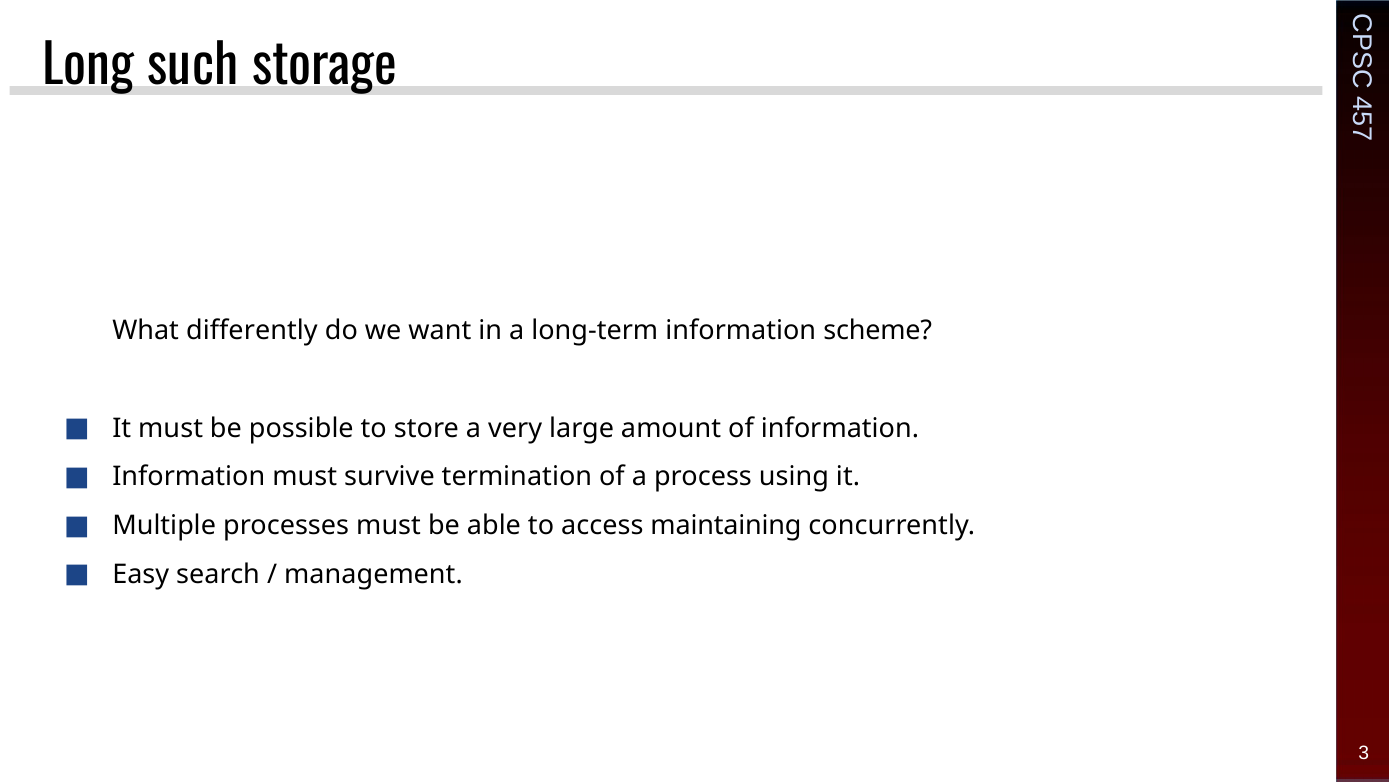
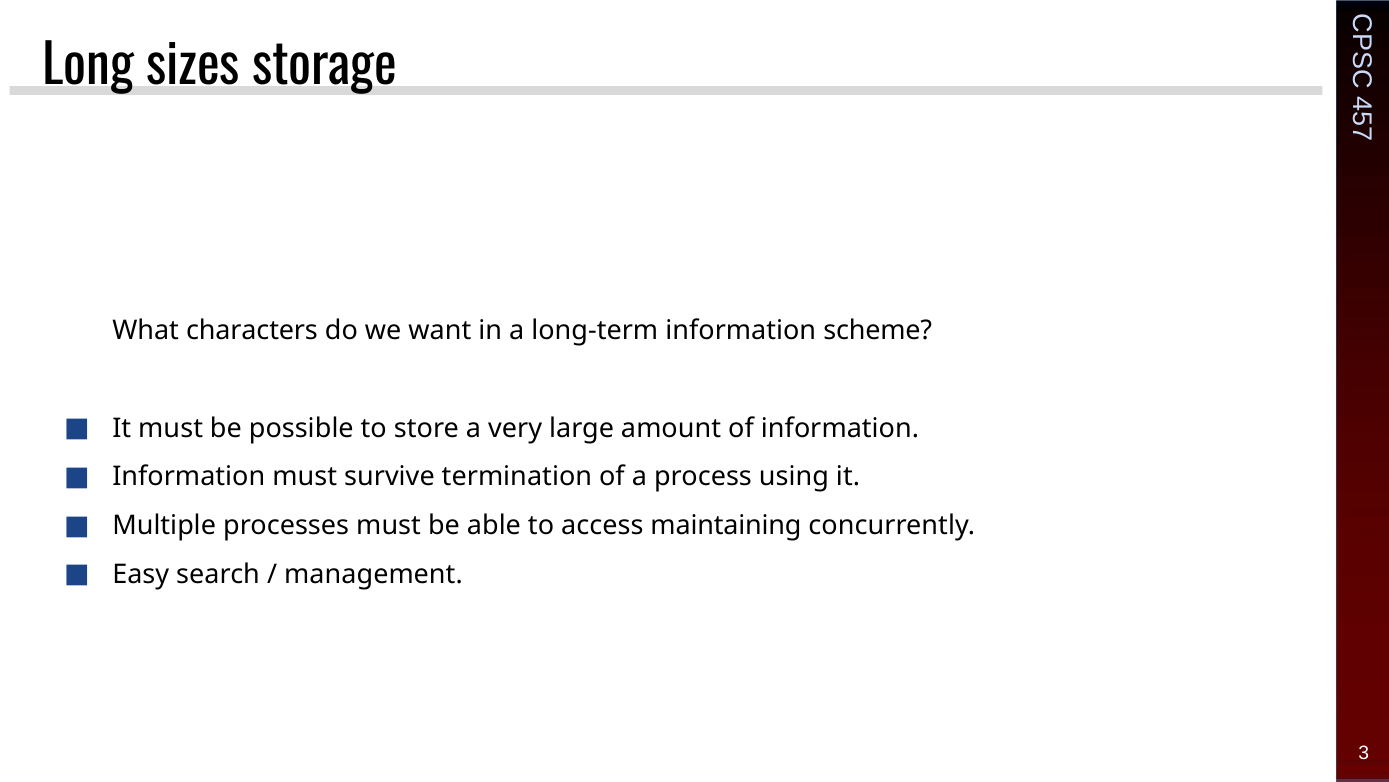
such: such -> sizes (193, 66)
differently: differently -> characters (252, 331)
